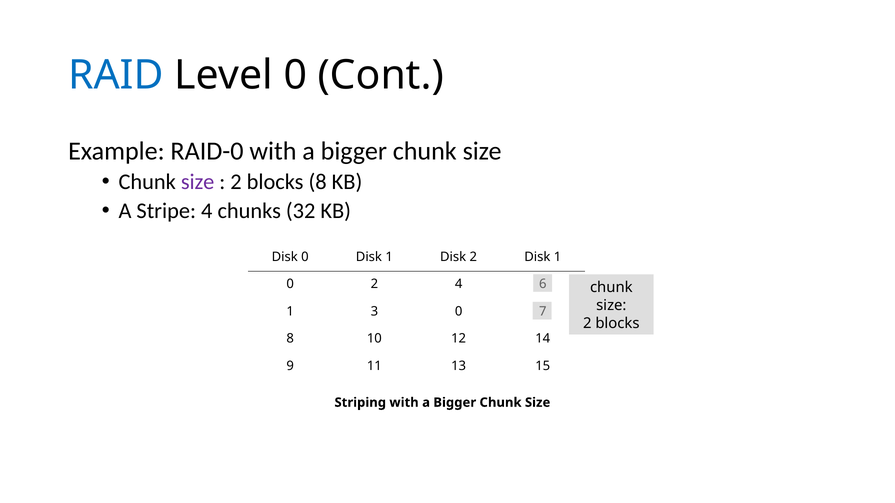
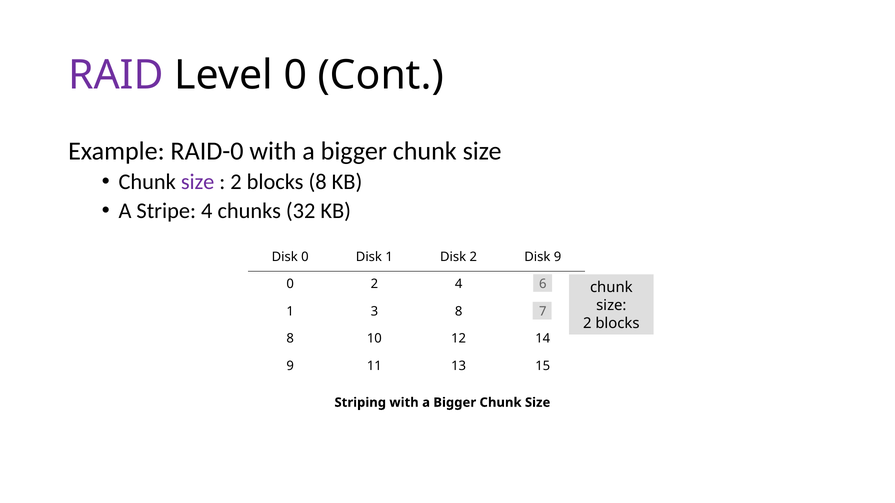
RAID colour: blue -> purple (116, 75)
2 Disk 1: 1 -> 9 (558, 257)
3 0: 0 -> 8 (459, 312)
